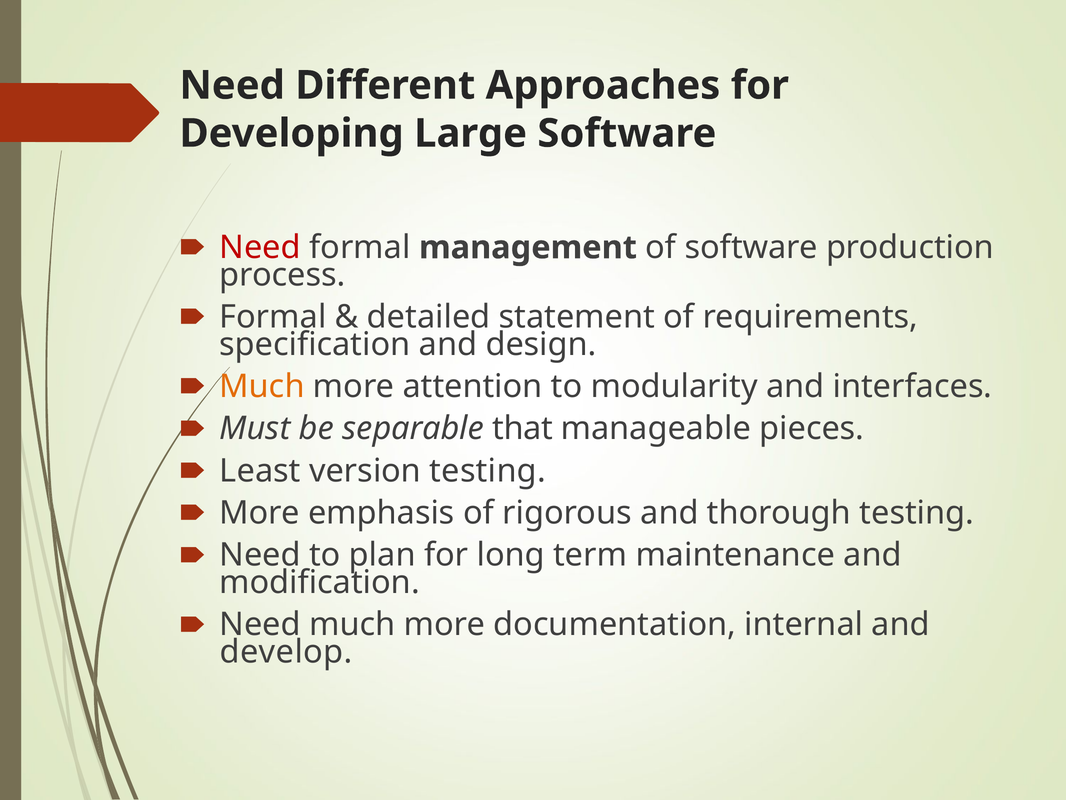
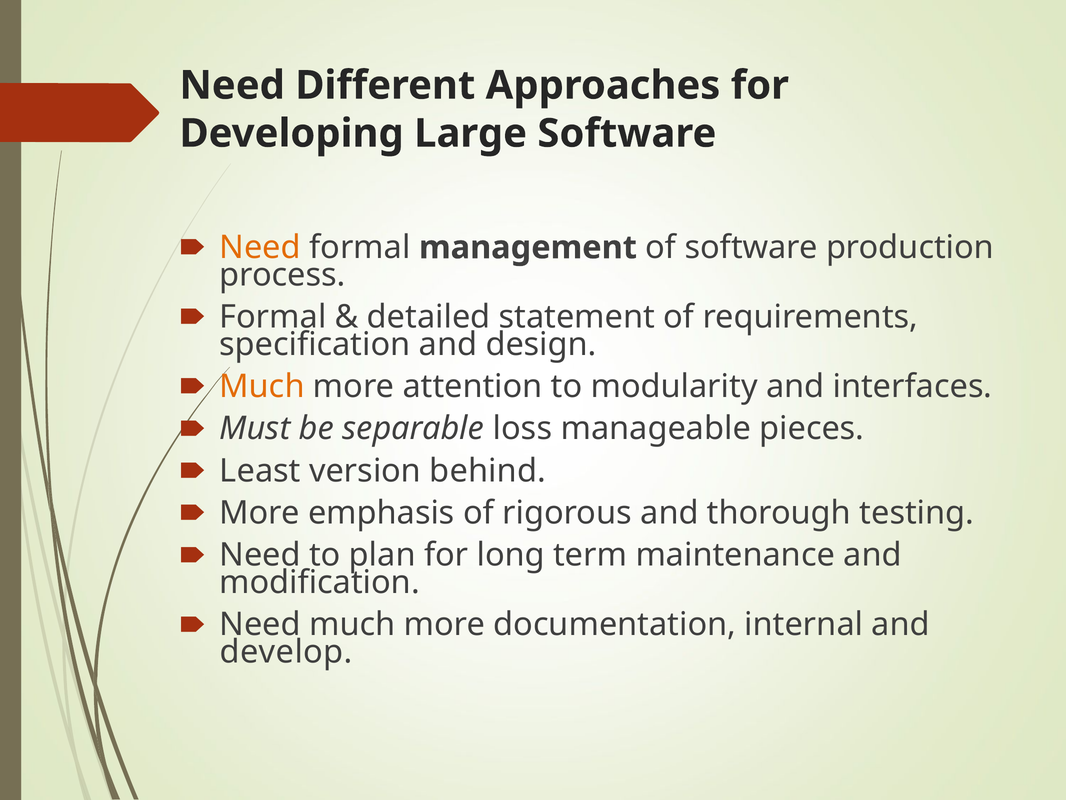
Need colour: red -> orange (260, 247)
that: that -> loss (522, 428)
version testing: testing -> behind (488, 471)
